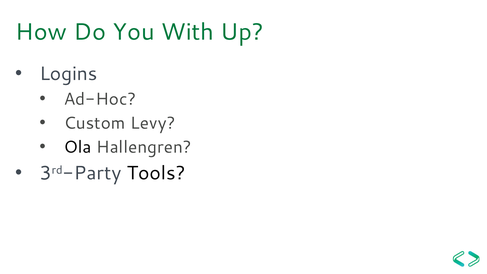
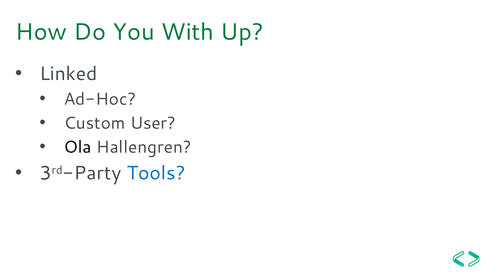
Logins: Logins -> Linked (68, 74)
Levy: Levy -> User (153, 123)
Tools colour: black -> blue (156, 173)
